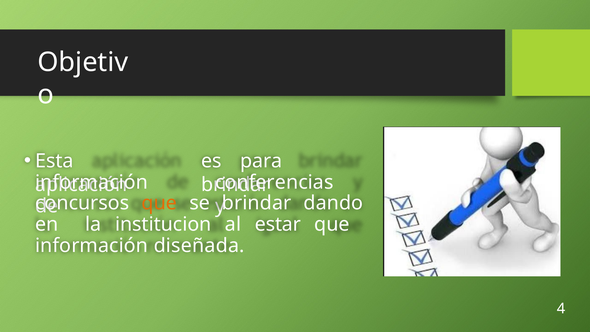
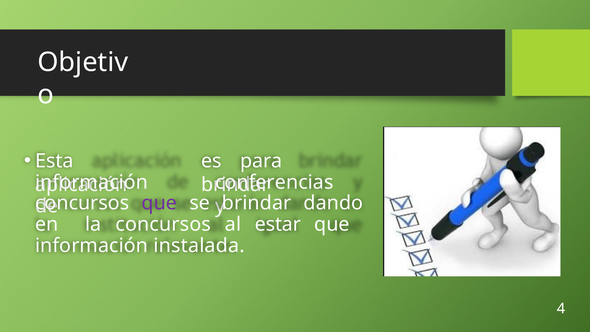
que colour: orange -> purple (159, 203)
la institucion: institucion -> concursos (163, 224)
diseñada: diseñada -> instalada (199, 245)
